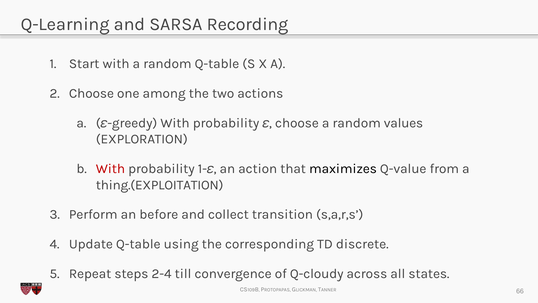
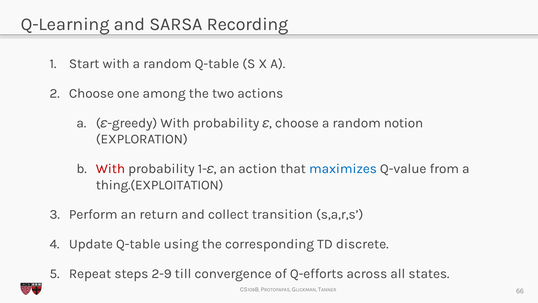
values: values -> notion (403, 123)
maximizes colour: black -> blue (343, 169)
before: before -> return (159, 214)
2-4: 2-4 -> 2-9 (162, 273)
Q-cloudy: Q-cloudy -> Q-efforts (317, 273)
